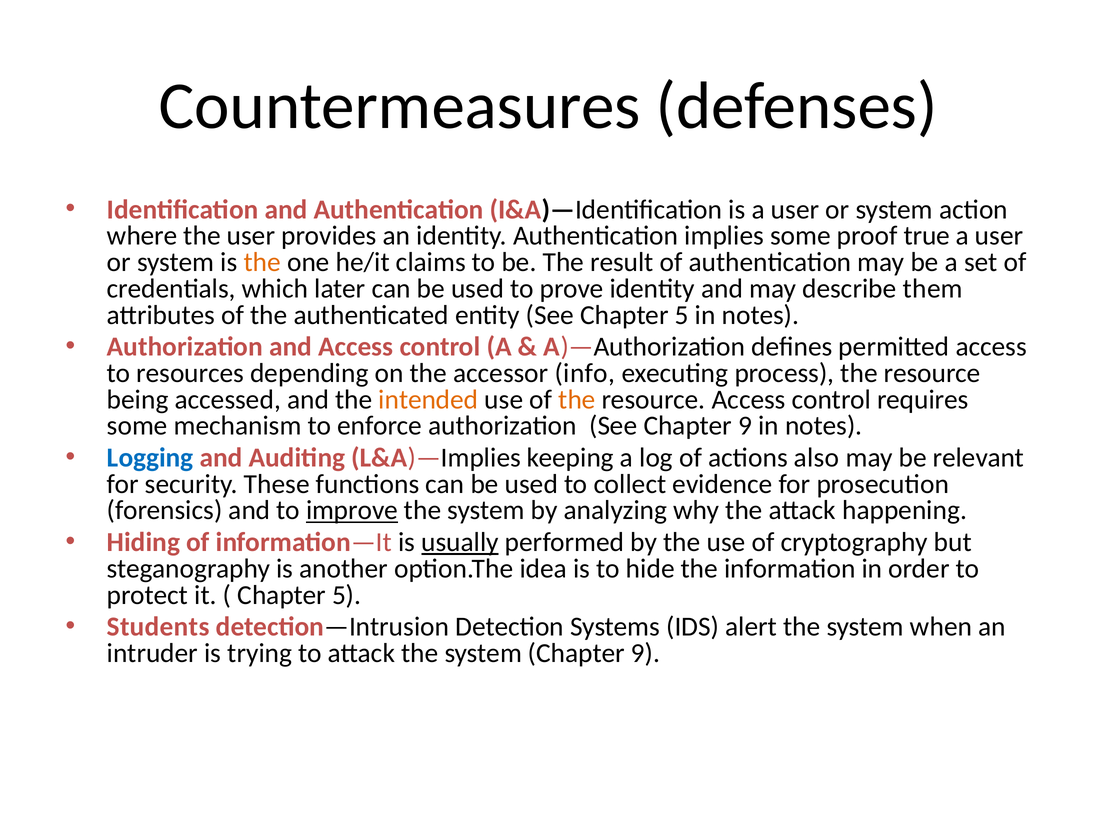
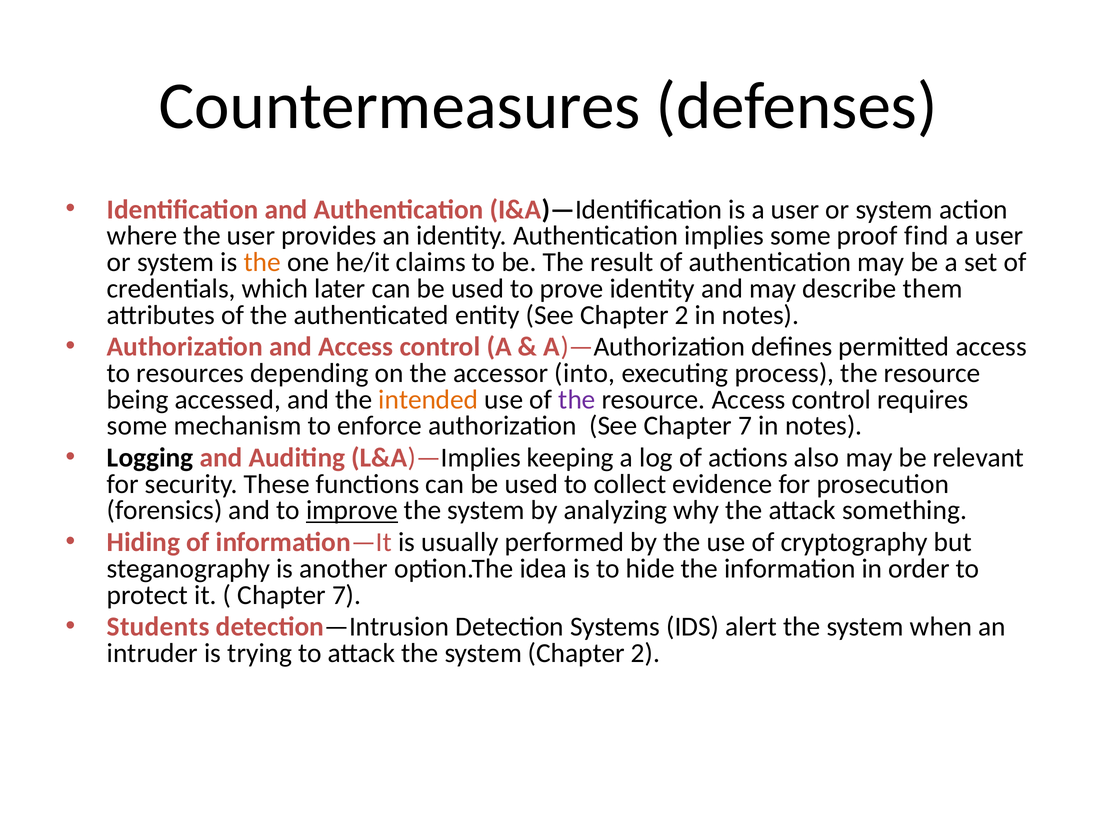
true: true -> find (927, 236)
See Chapter 5: 5 -> 2 (682, 315)
info: info -> into (585, 373)
the colour: orange -> purple (577, 399)
See Chapter 9: 9 -> 7 (745, 426)
Logging colour: blue -> black (150, 458)
happening: happening -> something (905, 510)
usually underline: present -> none (460, 542)
5: 5 -> 7 (347, 595)
system Chapter 9: 9 -> 2 (645, 653)
